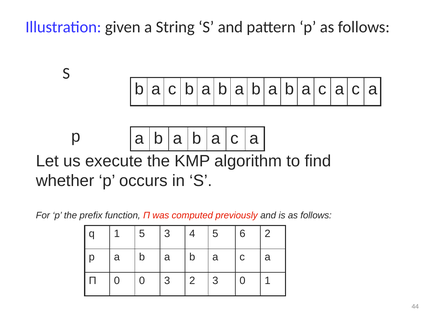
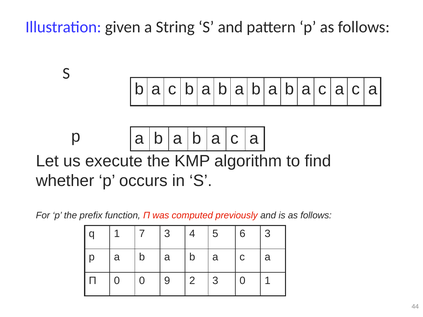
1 5: 5 -> 7 (142, 234)
6 2: 2 -> 3 (268, 234)
0 3: 3 -> 9 (167, 281)
